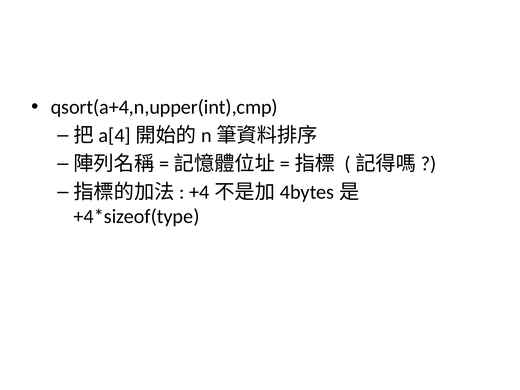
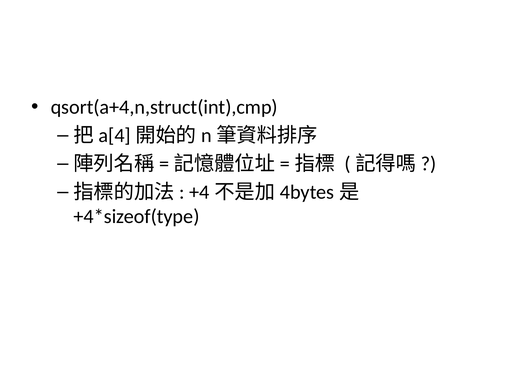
qsort(a+4,n,upper(int),cmp: qsort(a+4,n,upper(int),cmp -> qsort(a+4,n,struct(int),cmp (164, 107)
